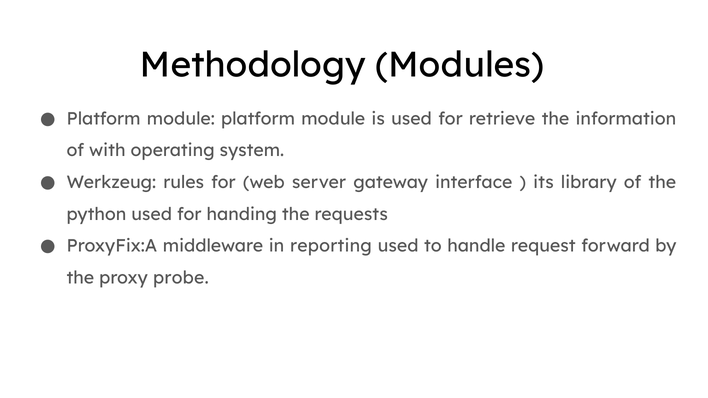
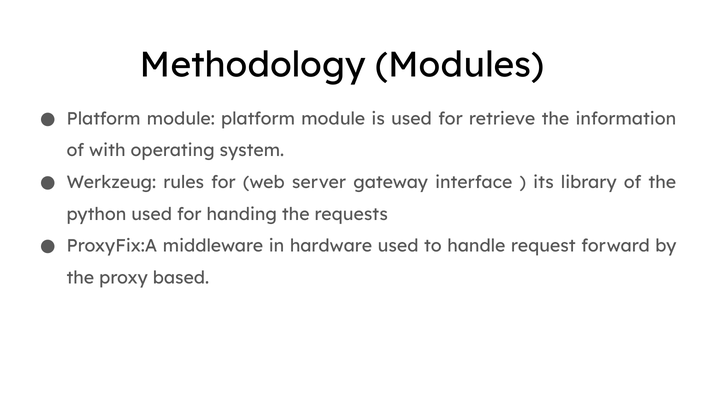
reporting: reporting -> hardware (331, 246)
probe: probe -> based (181, 278)
